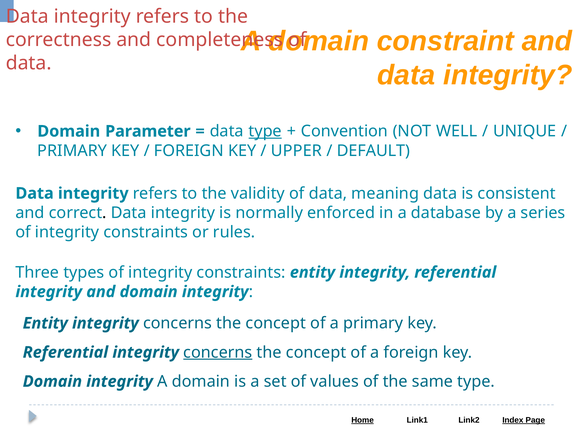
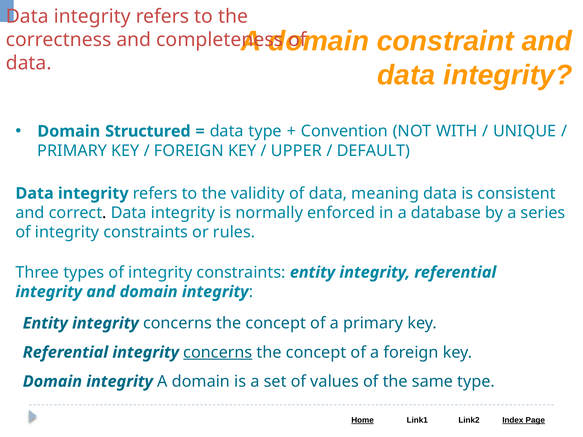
Parameter: Parameter -> Structured (148, 131)
type underline: present -> none (265, 131)
WELL: WELL -> WITH (457, 131)
